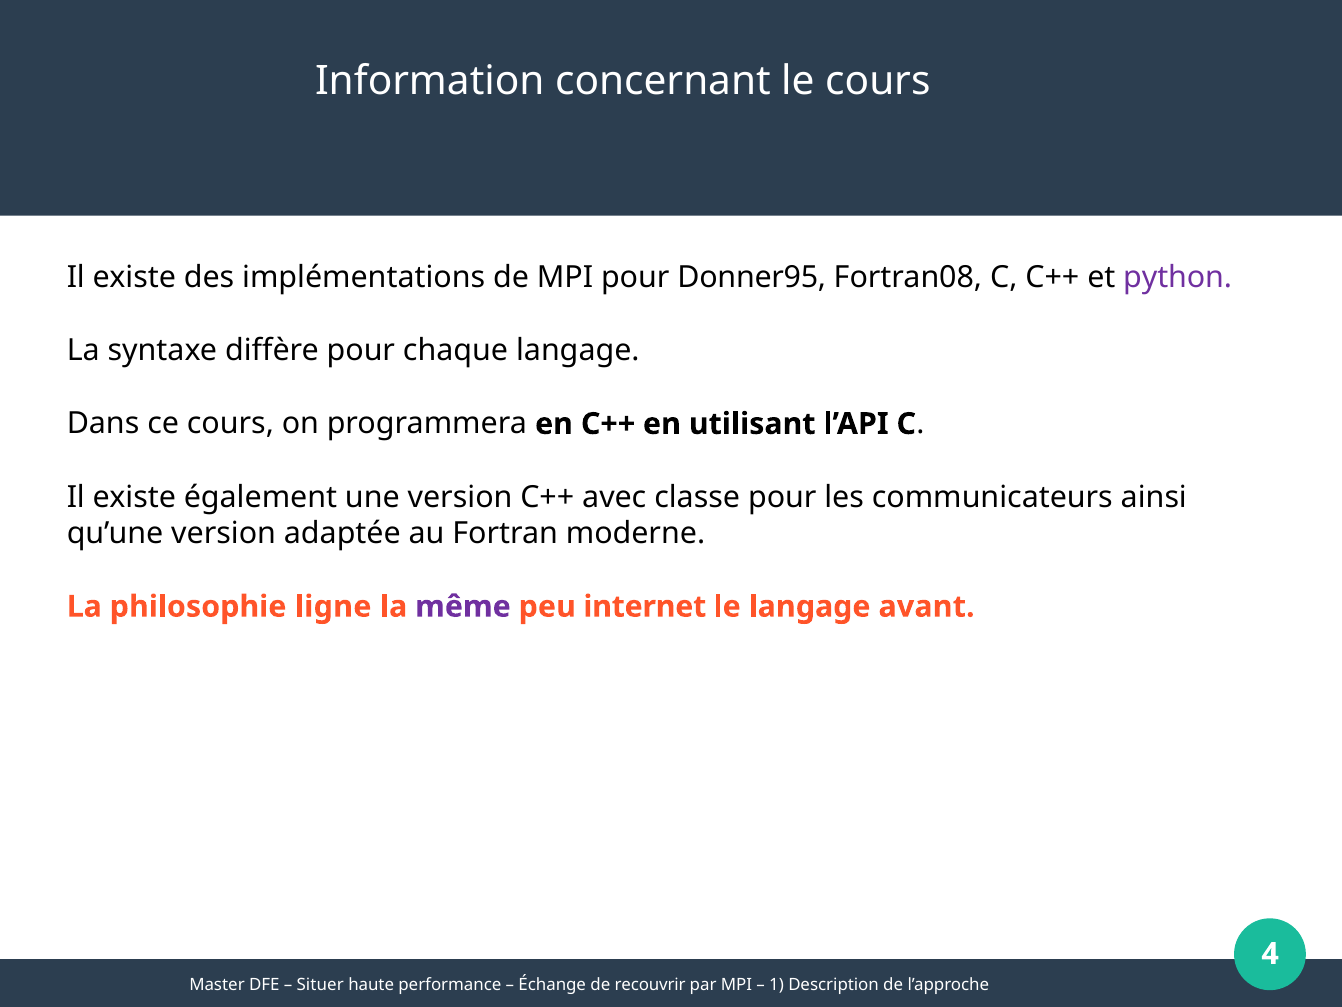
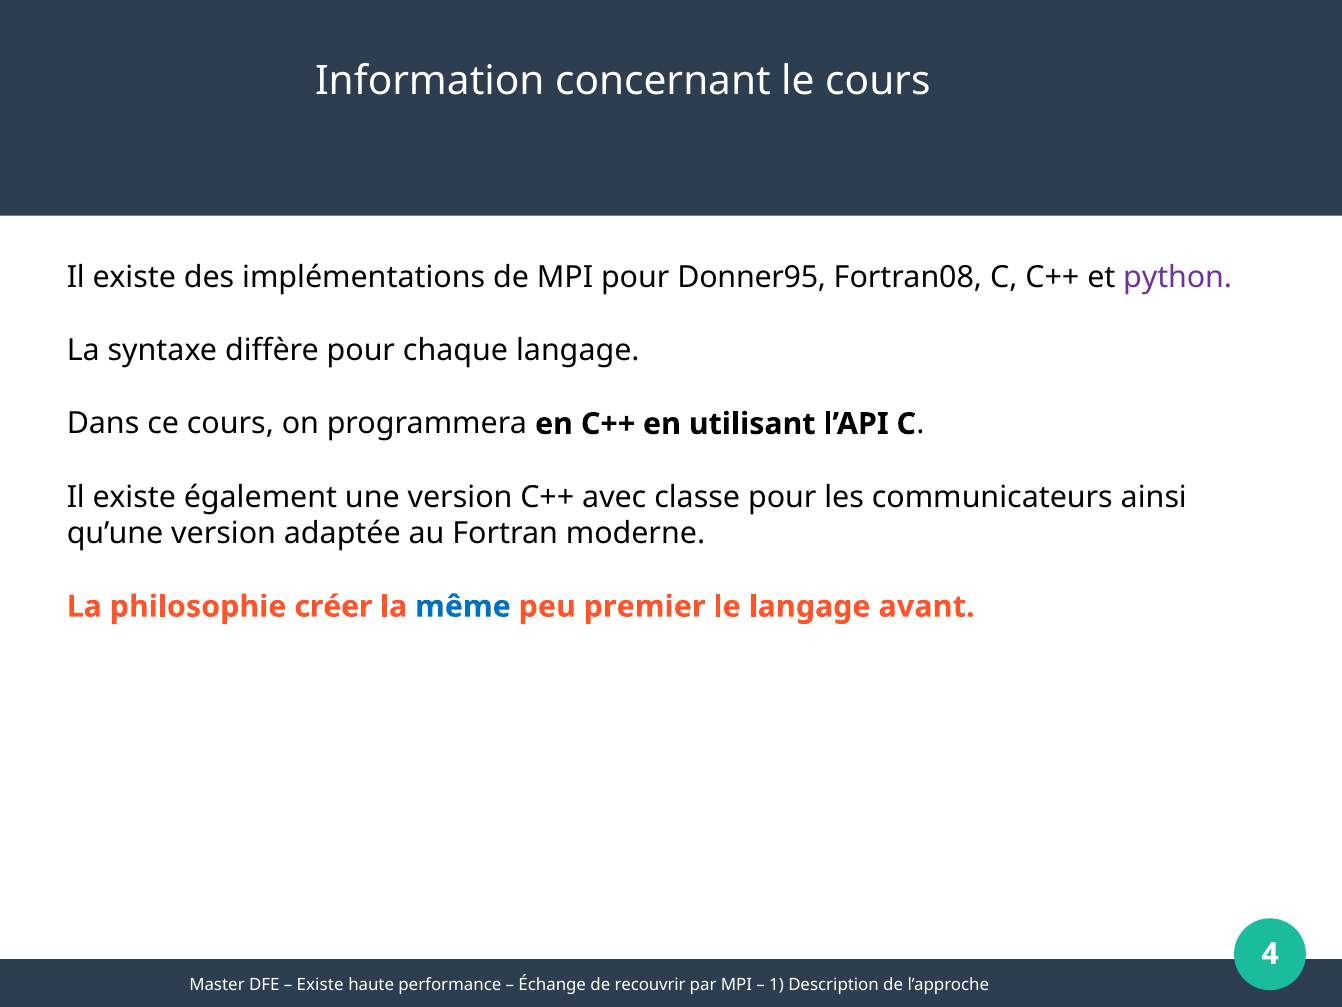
ligne: ligne -> créer (333, 606)
même colour: purple -> blue (463, 606)
internet: internet -> premier (645, 606)
Situer: Situer -> Existe (320, 984)
